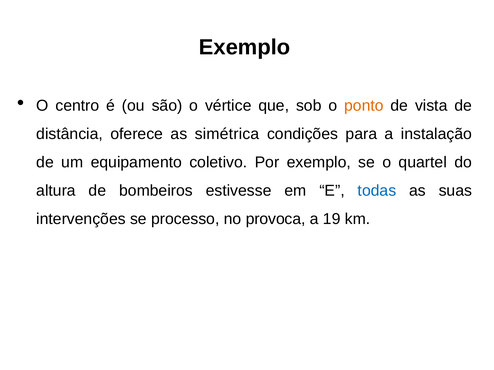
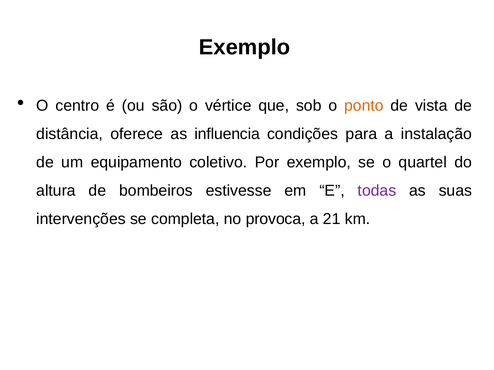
simétrica: simétrica -> influencia (227, 134)
todas colour: blue -> purple (377, 191)
processo: processo -> completa (185, 219)
19: 19 -> 21 (332, 219)
